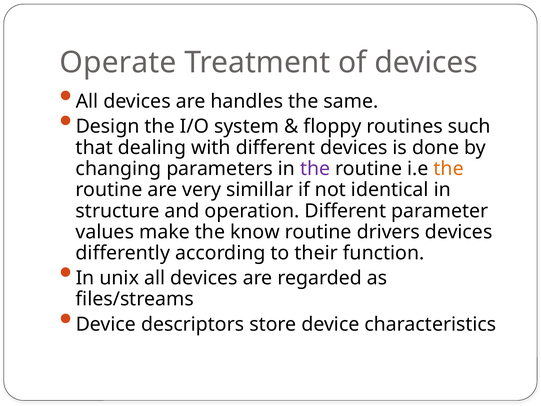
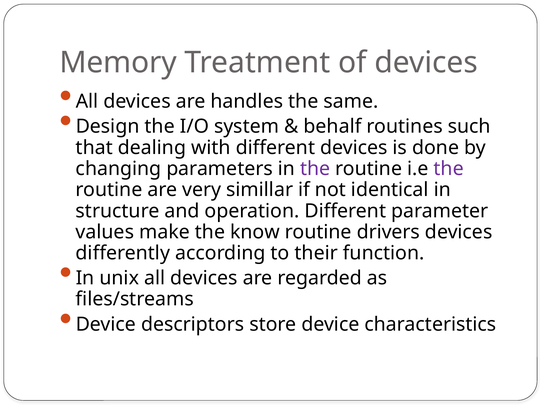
Operate: Operate -> Memory (118, 63)
floppy: floppy -> behalf (333, 126)
the colour: orange -> purple (449, 169)
